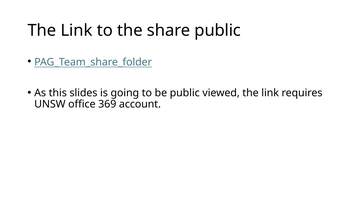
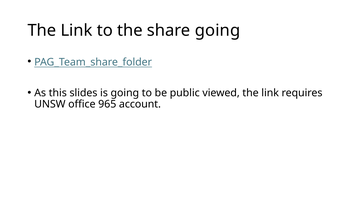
share public: public -> going (218, 30)
369: 369 -> 965 (107, 104)
